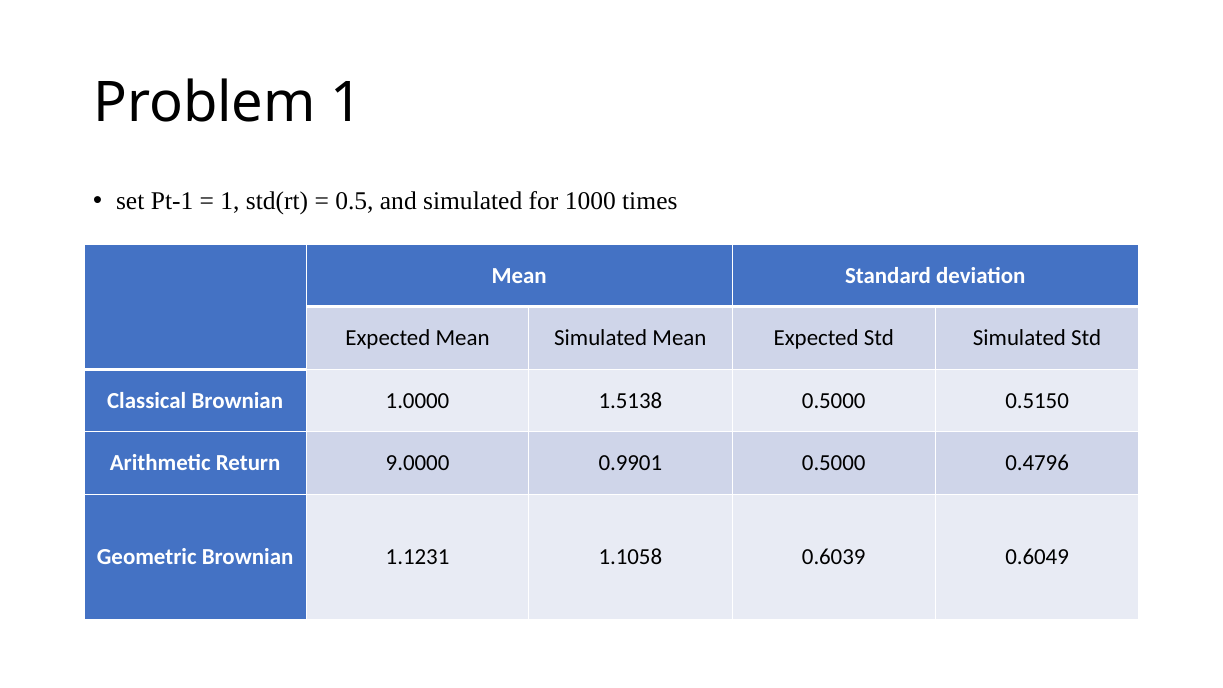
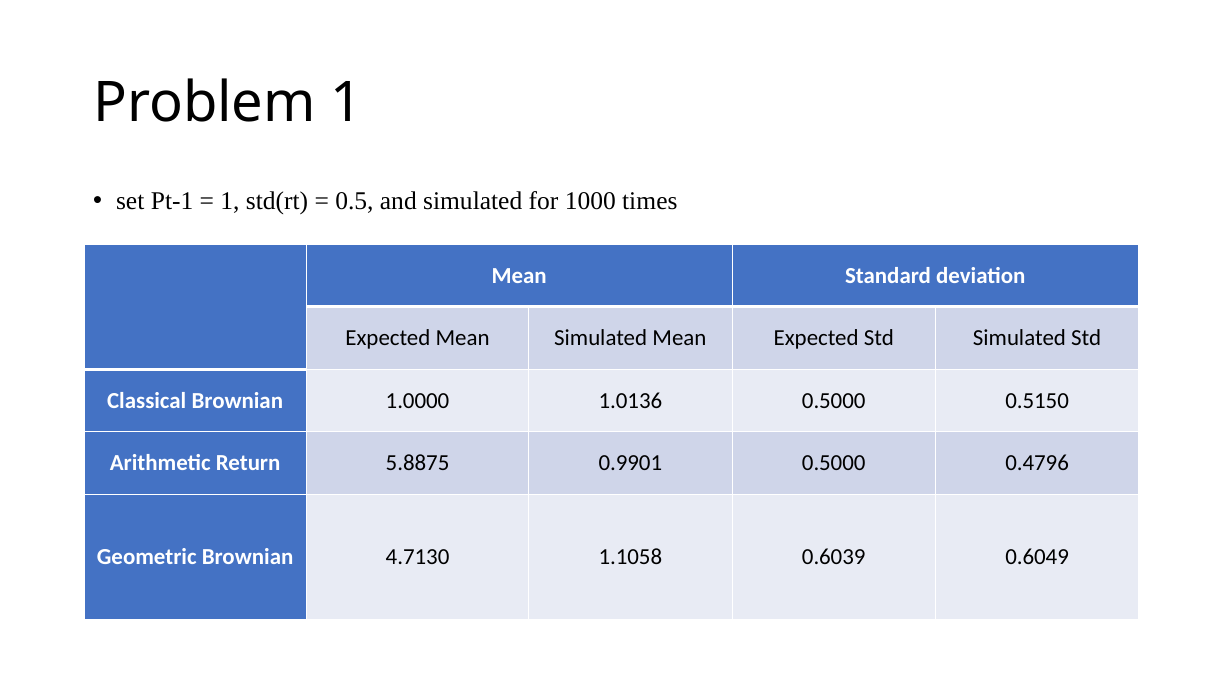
1.5138: 1.5138 -> 1.0136 (630, 401)
9.0000: 9.0000 -> 5.8875 (418, 463)
1.1231: 1.1231 -> 4.7130 (418, 557)
